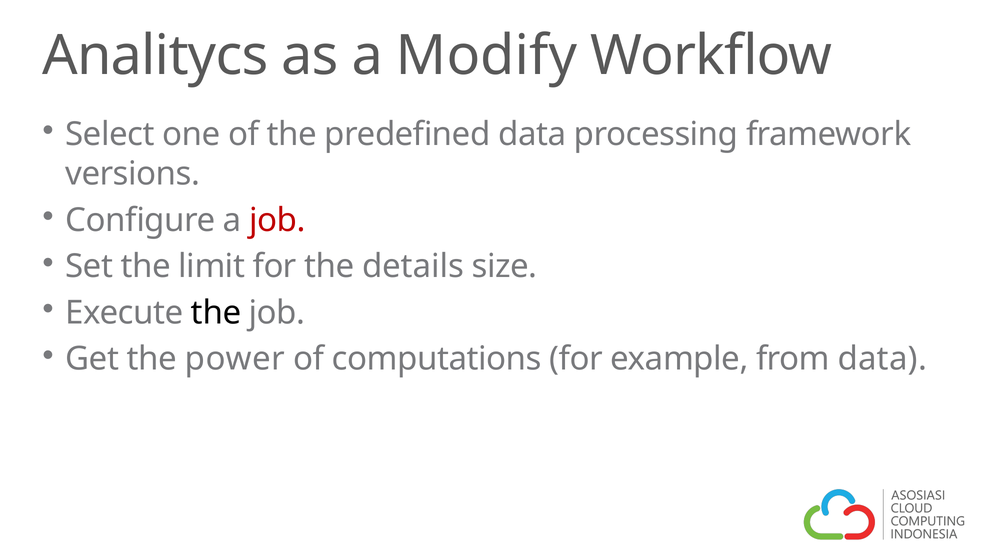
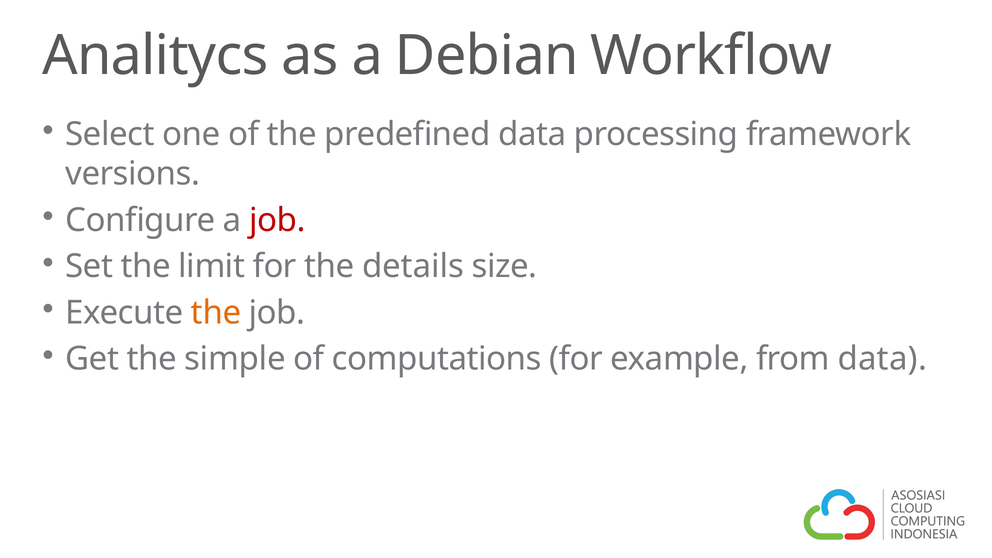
Modify: Modify -> Debian (487, 56)
the colour: black -> orange (216, 313)
power: power -> simple (235, 359)
